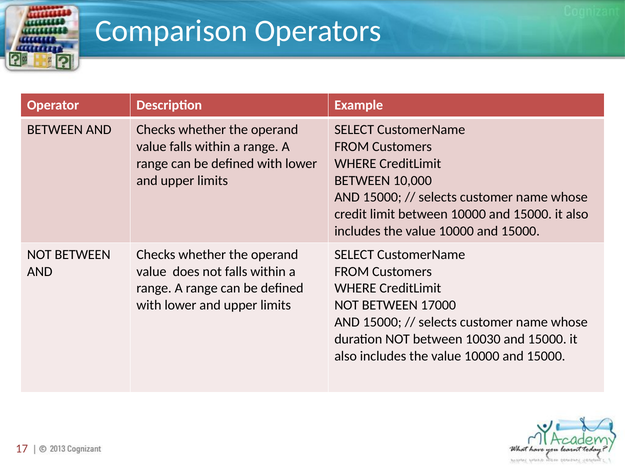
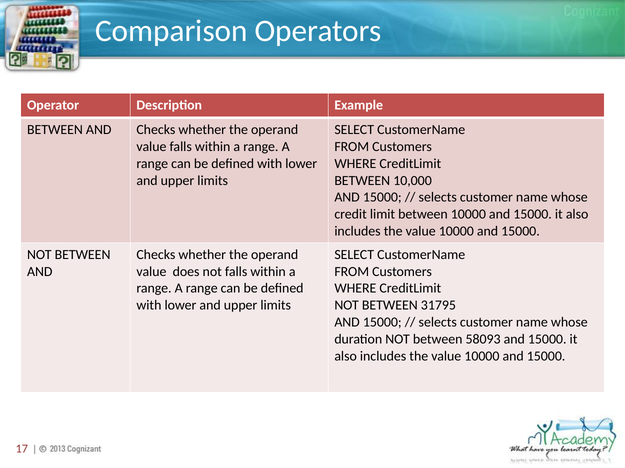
17000: 17000 -> 31795 (438, 306)
10030: 10030 -> 58093 (483, 340)
